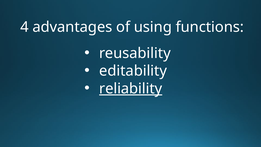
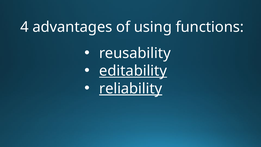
editability underline: none -> present (133, 71)
